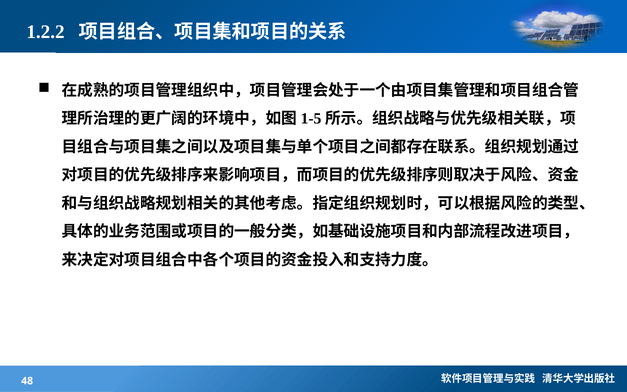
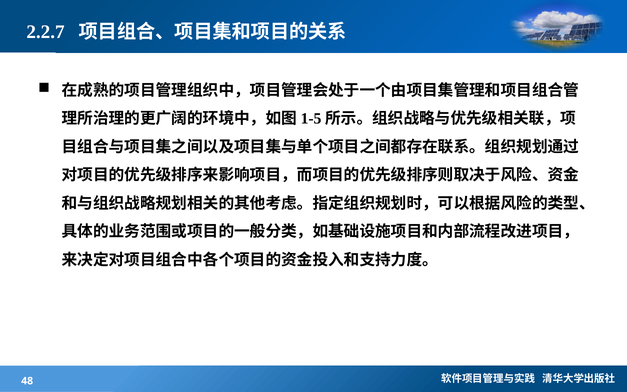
1.2.2: 1.2.2 -> 2.2.7 (46, 32)
